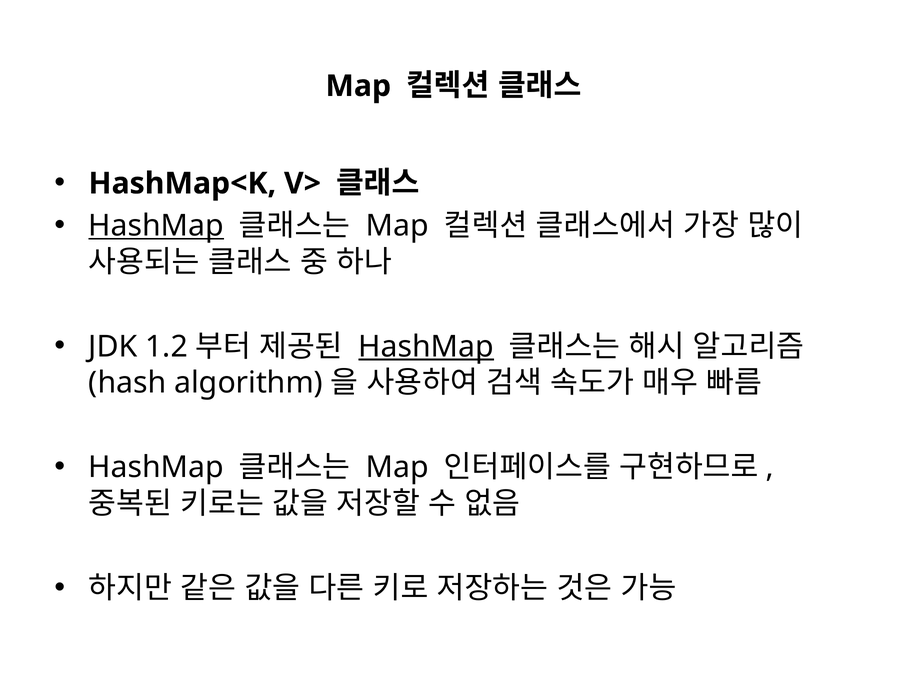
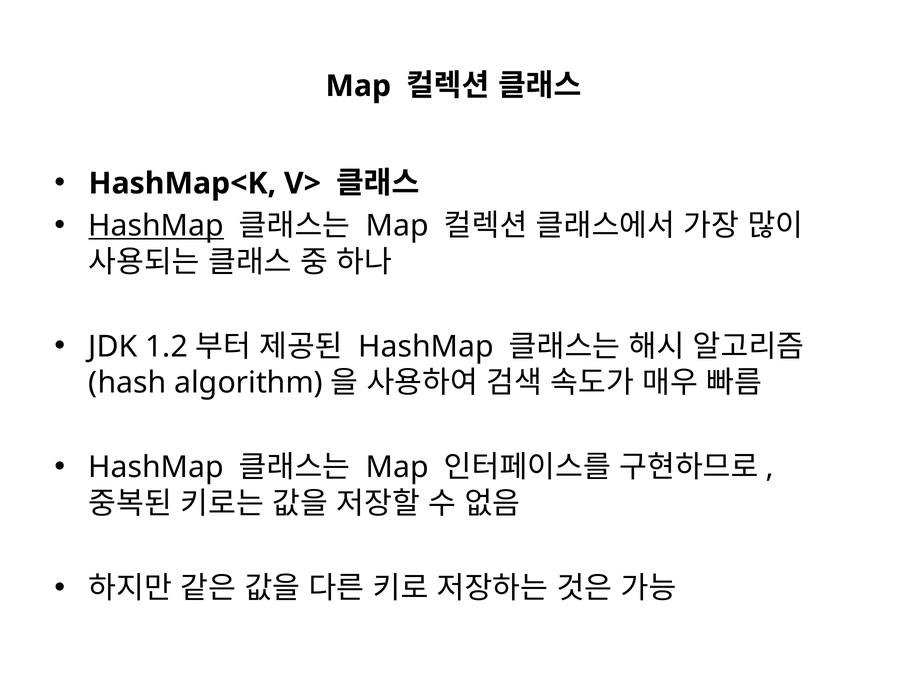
HashMap underline: present -> none (426, 347)
